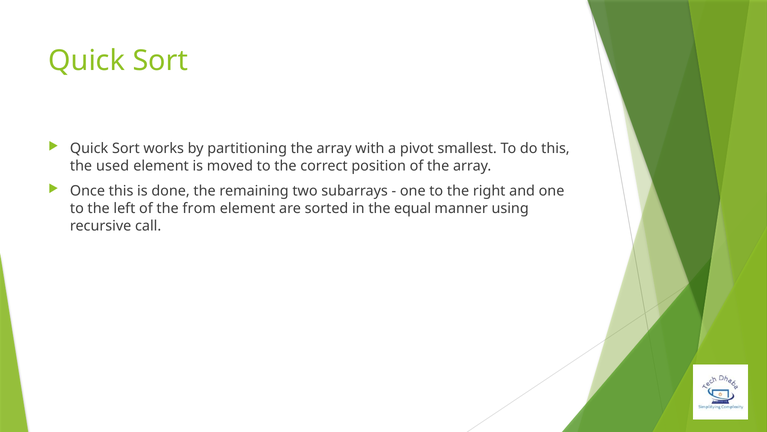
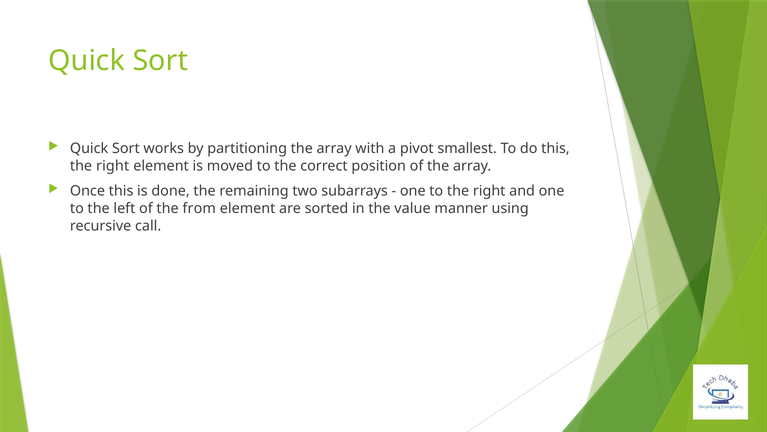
used: used -> right (113, 166)
equal: equal -> value (412, 208)
